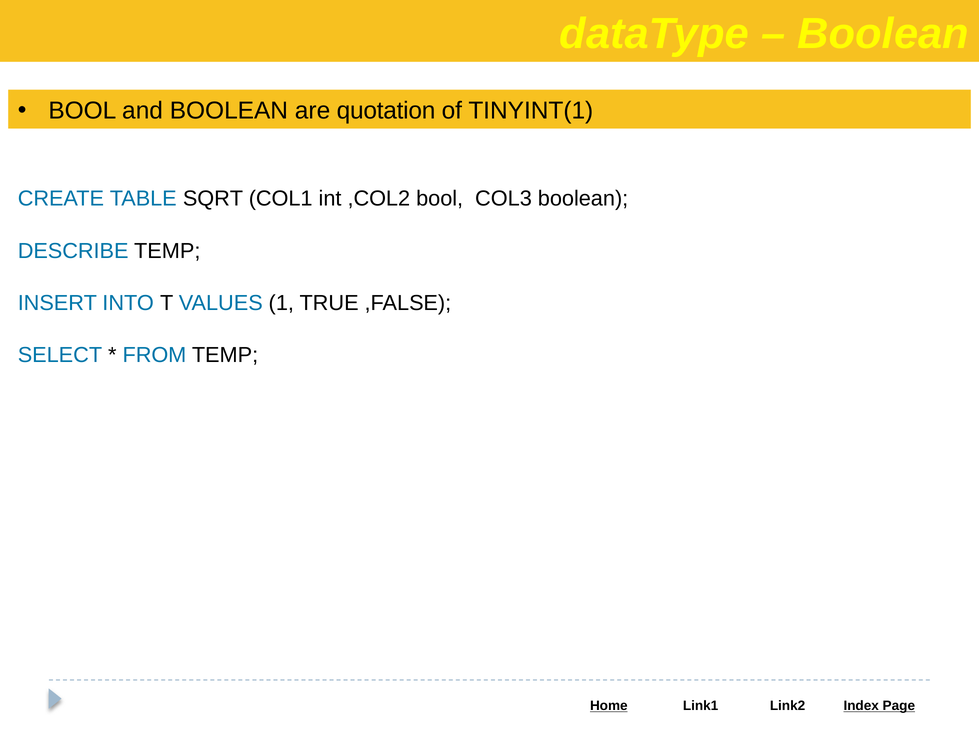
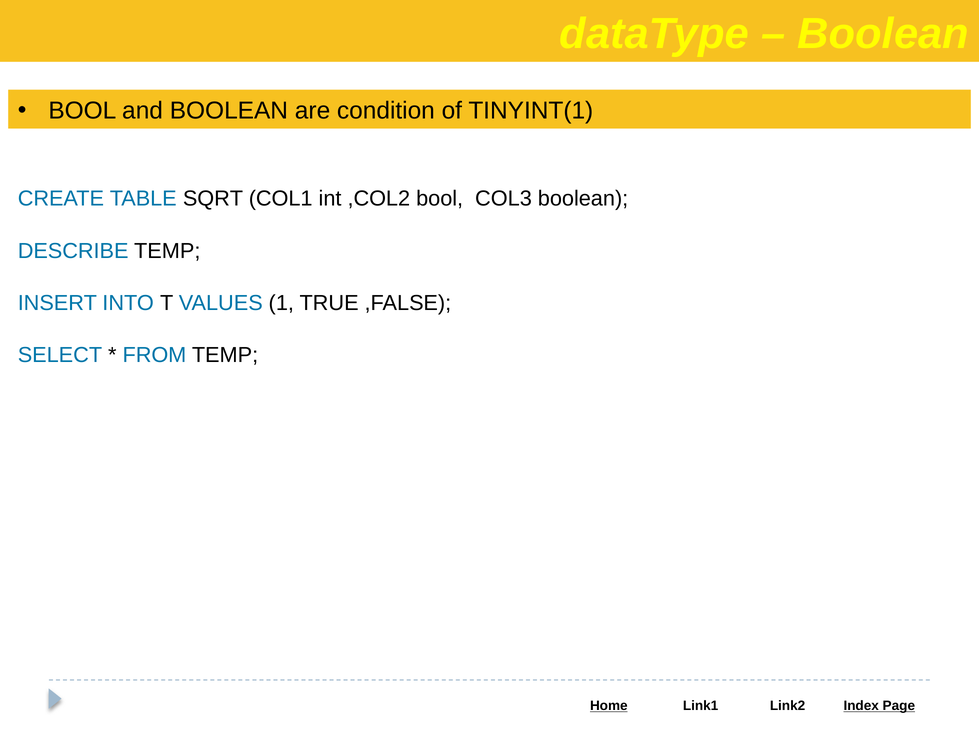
quotation: quotation -> condition (386, 111)
